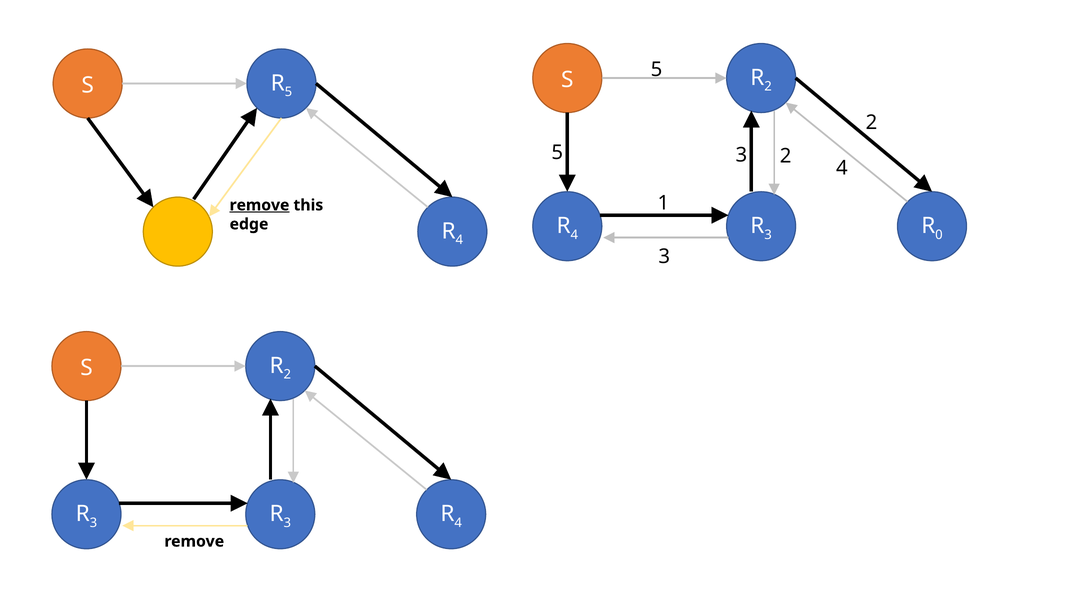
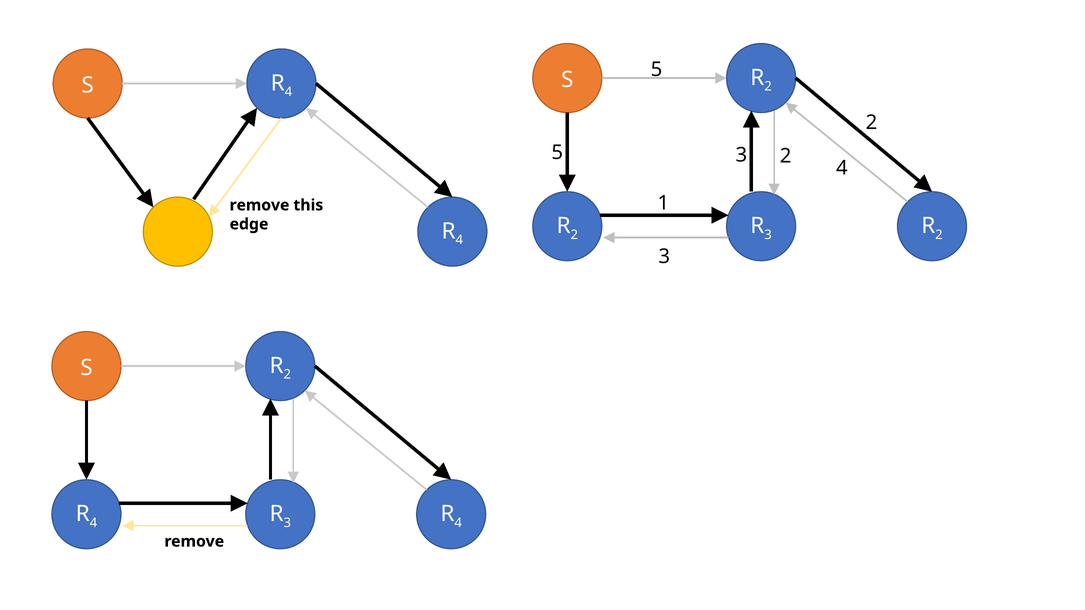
5: 5 -> 4 (288, 92)
remove underline: present -> none (259, 205)
4: 4 -> 2 (574, 235)
0: 0 -> 2 (939, 235)
3: 3 -> 4 (93, 523)
